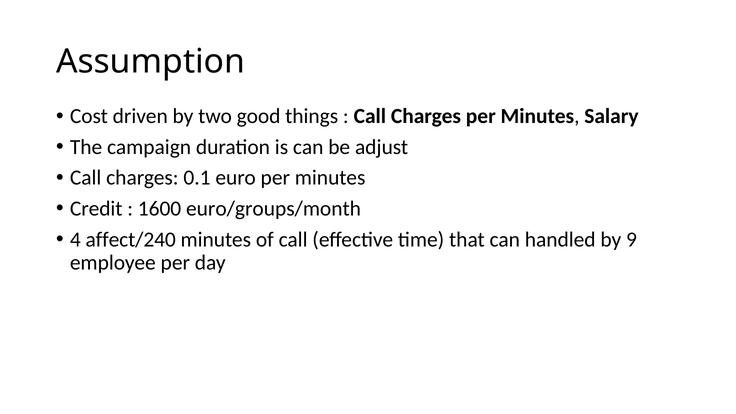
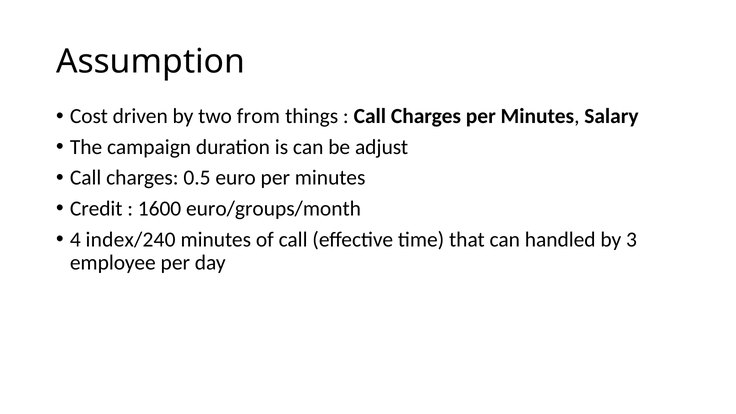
good: good -> from (258, 116)
0.1: 0.1 -> 0.5 (197, 178)
affect/240: affect/240 -> index/240 (131, 240)
9: 9 -> 3 (632, 240)
